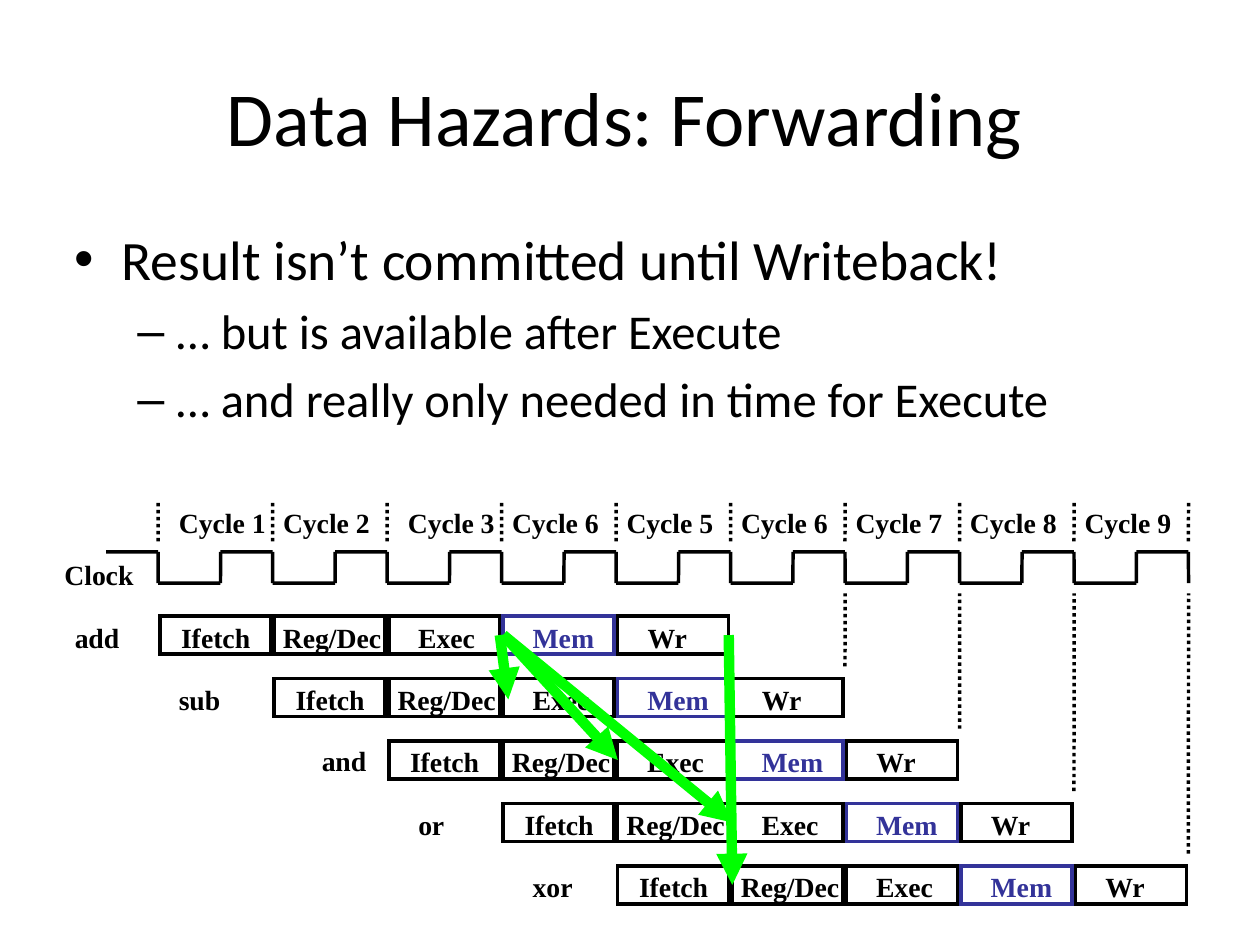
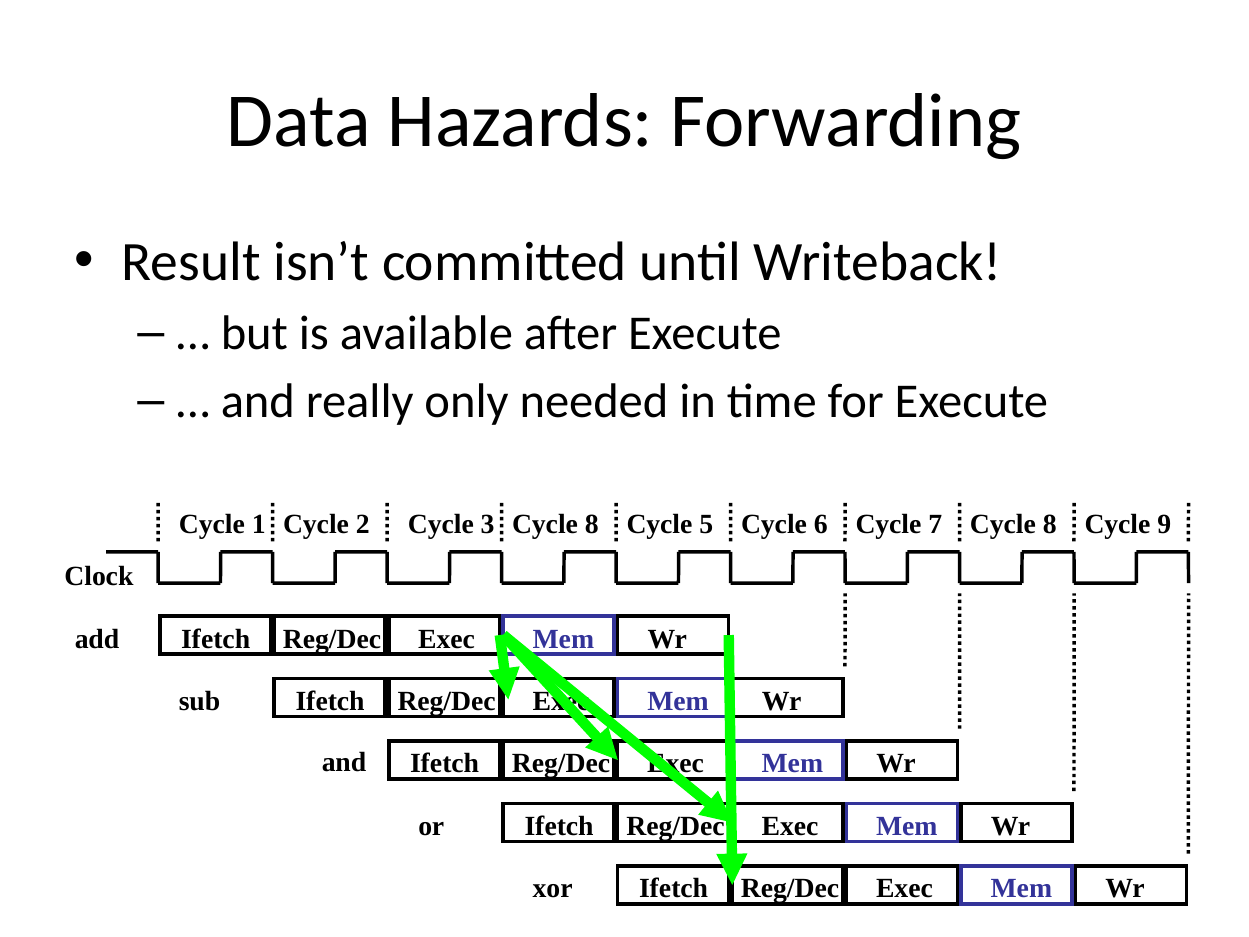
3 Cycle 6: 6 -> 8 (592, 524)
